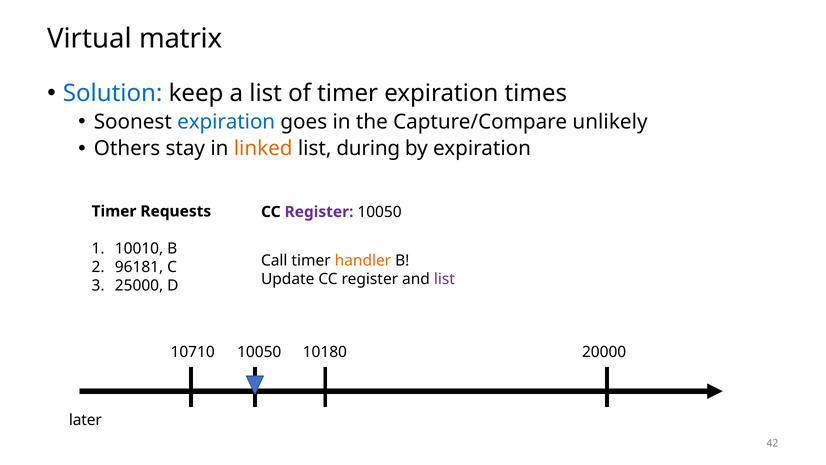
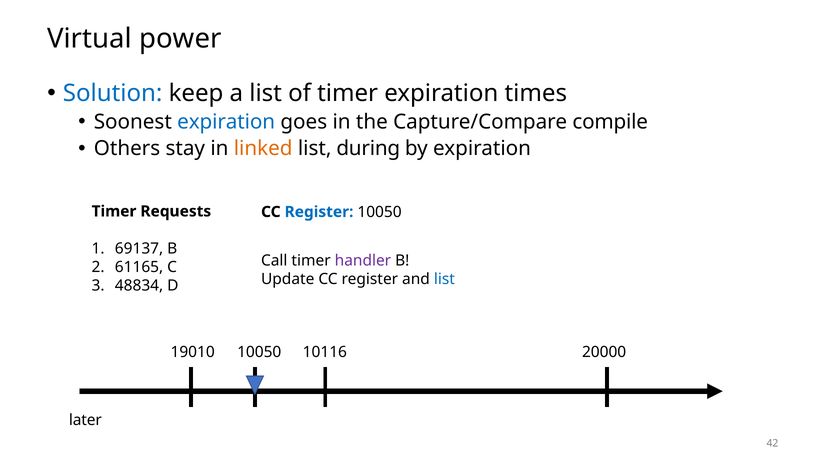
matrix: matrix -> power (180, 39)
unlikely: unlikely -> compile (610, 122)
Register colour: purple -> blue (319, 212)
10010: 10010 -> 69137 (139, 248)
handler colour: orange -> purple (363, 260)
96181: 96181 -> 61165 (139, 267)
list colour: purple -> blue (444, 279)
25000: 25000 -> 48834 (139, 285)
10710: 10710 -> 19010 (193, 352)
10180: 10180 -> 10116 (325, 352)
